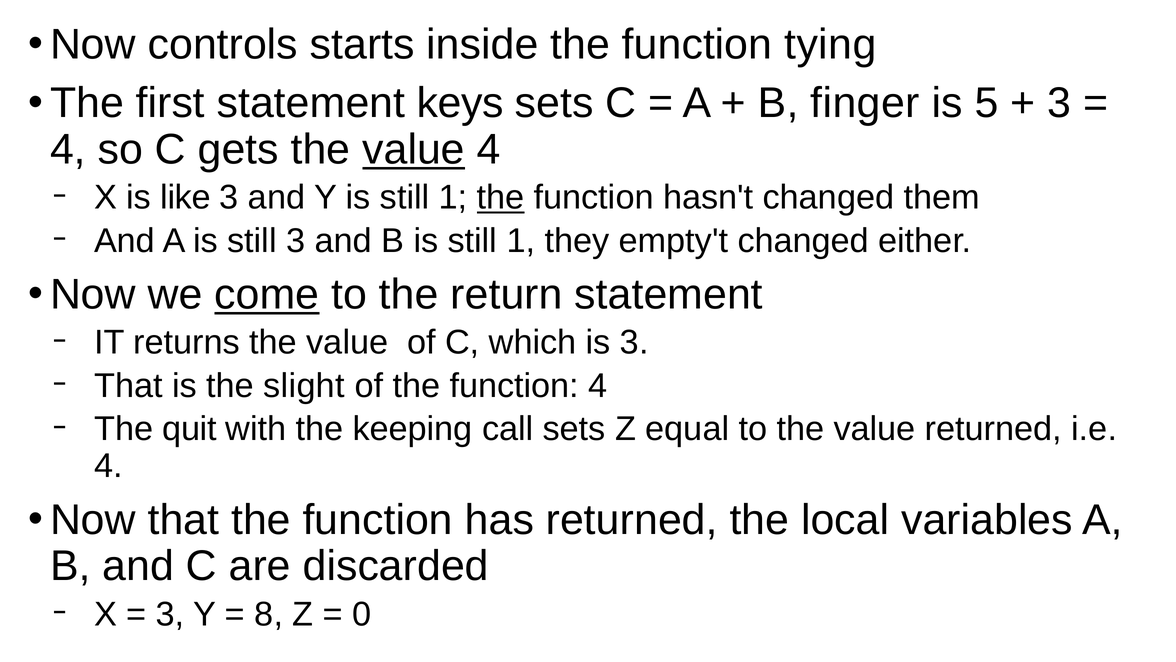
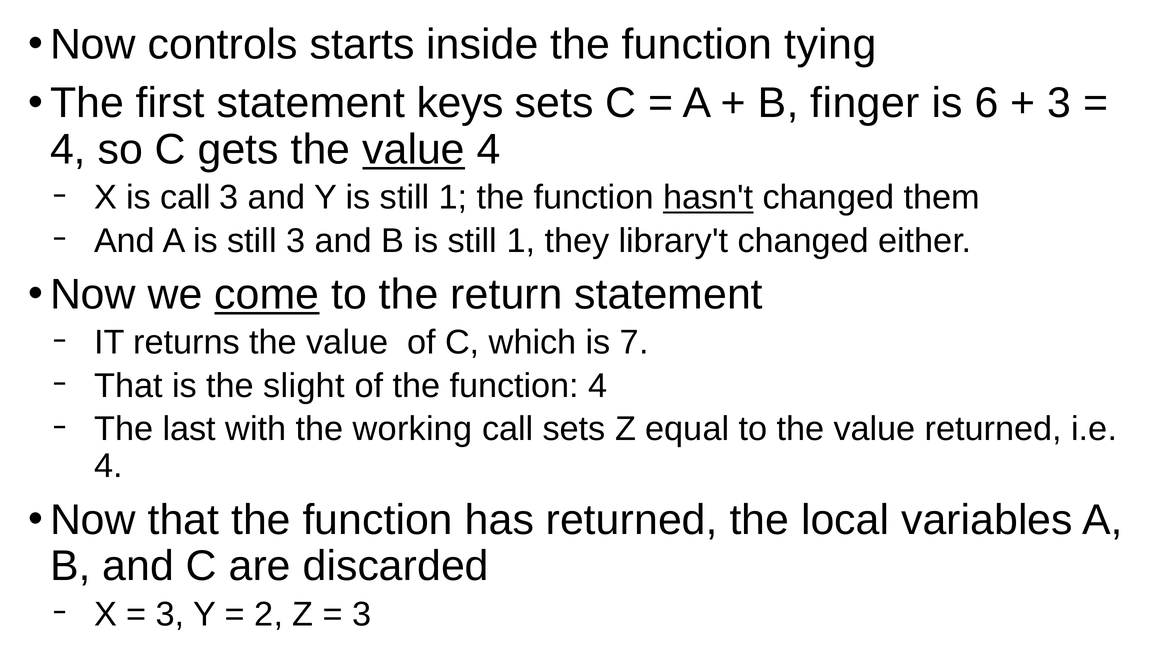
5: 5 -> 6 (987, 103)
is like: like -> call (185, 197)
the underline: present -> none (501, 197)
hasn't underline: none -> present (708, 197)
empty't: empty't -> library't (673, 241)
is 3: 3 -> 7 (634, 342)
quit: quit -> last (189, 429)
keeping: keeping -> working (412, 429)
8: 8 -> 2 (269, 614)
0: 0 -> 3 (362, 614)
